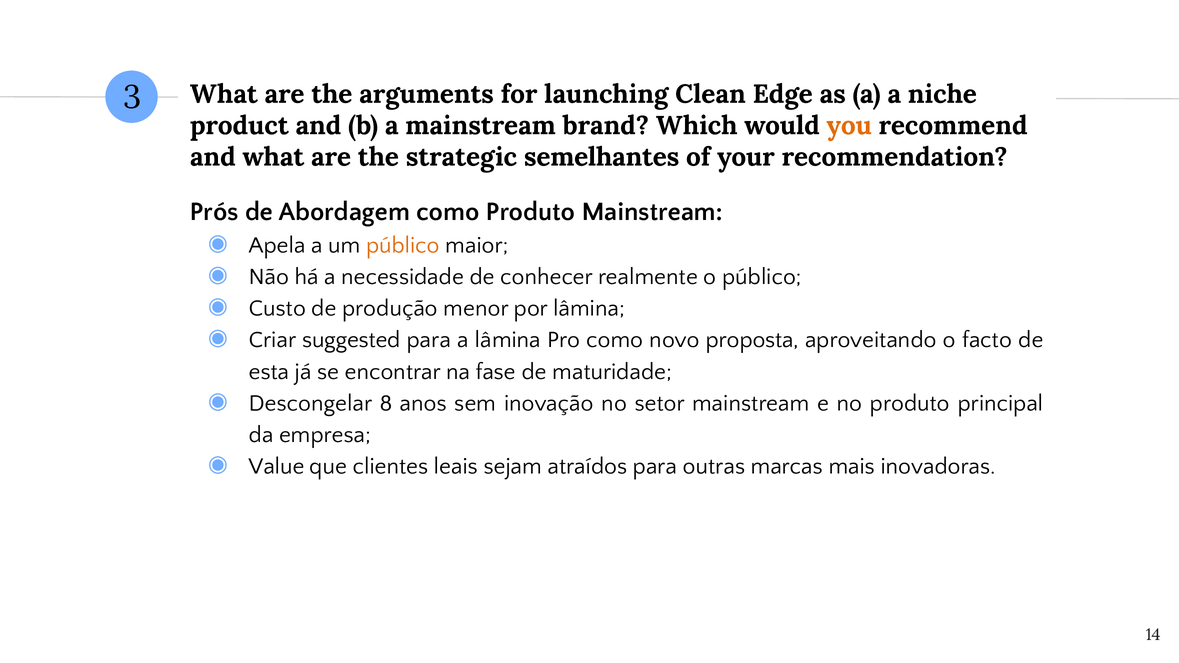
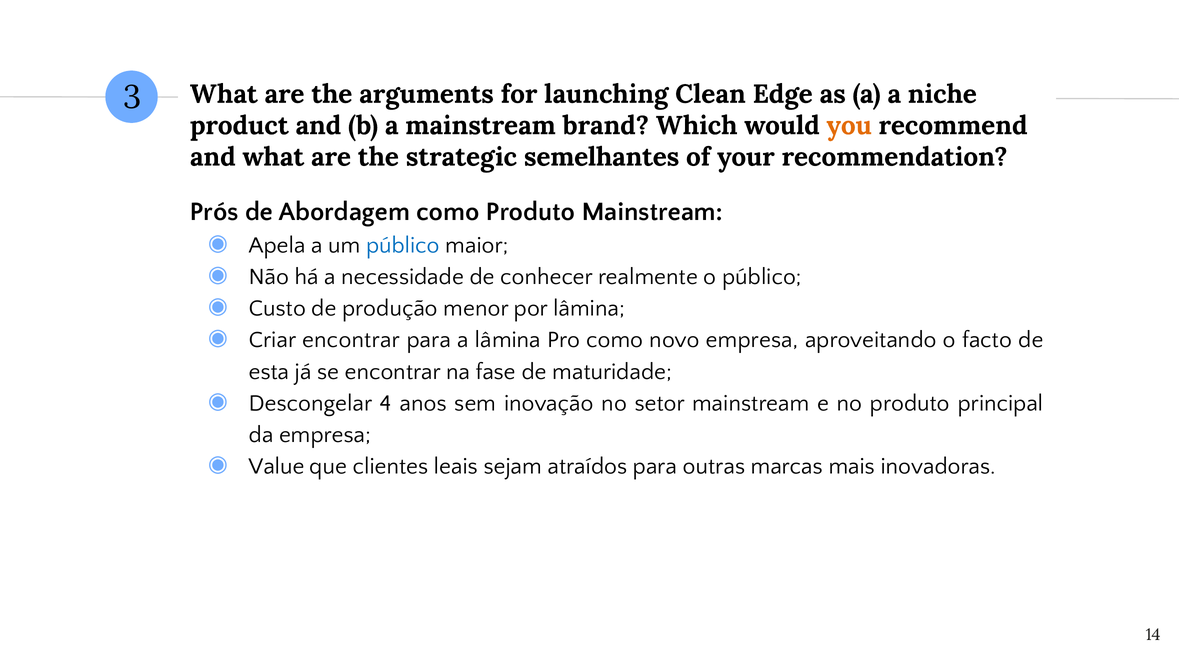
público colour: orange -> blue (403, 245)
Criar suggested: suggested -> encontrar (351, 340)
novo proposta: proposta -> empresa (752, 340)
8: 8 -> 4 (386, 403)
